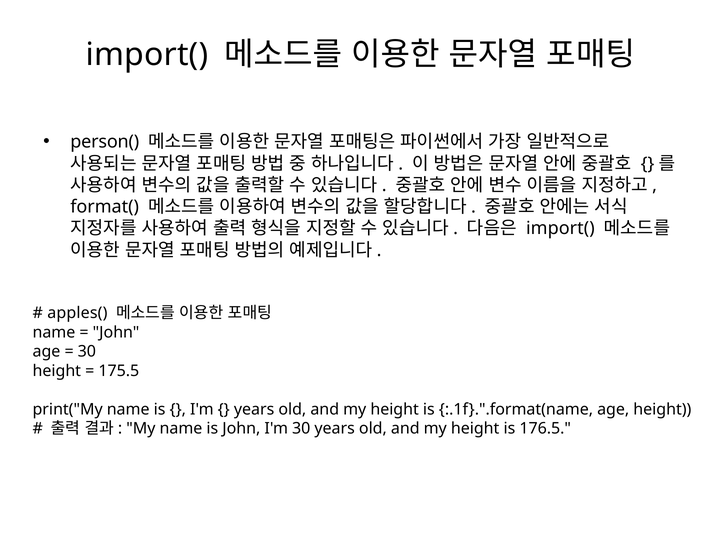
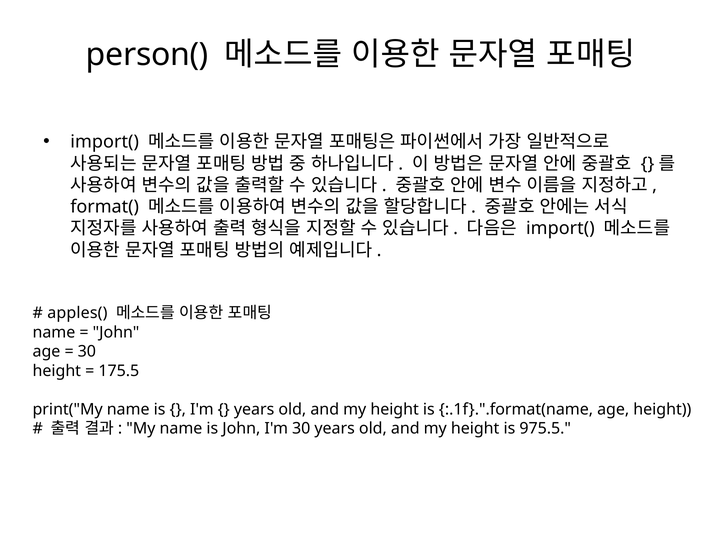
import(: import( -> person( (147, 55)
person(: person( -> import( (105, 142)
176.5: 176.5 -> 975.5 (545, 428)
